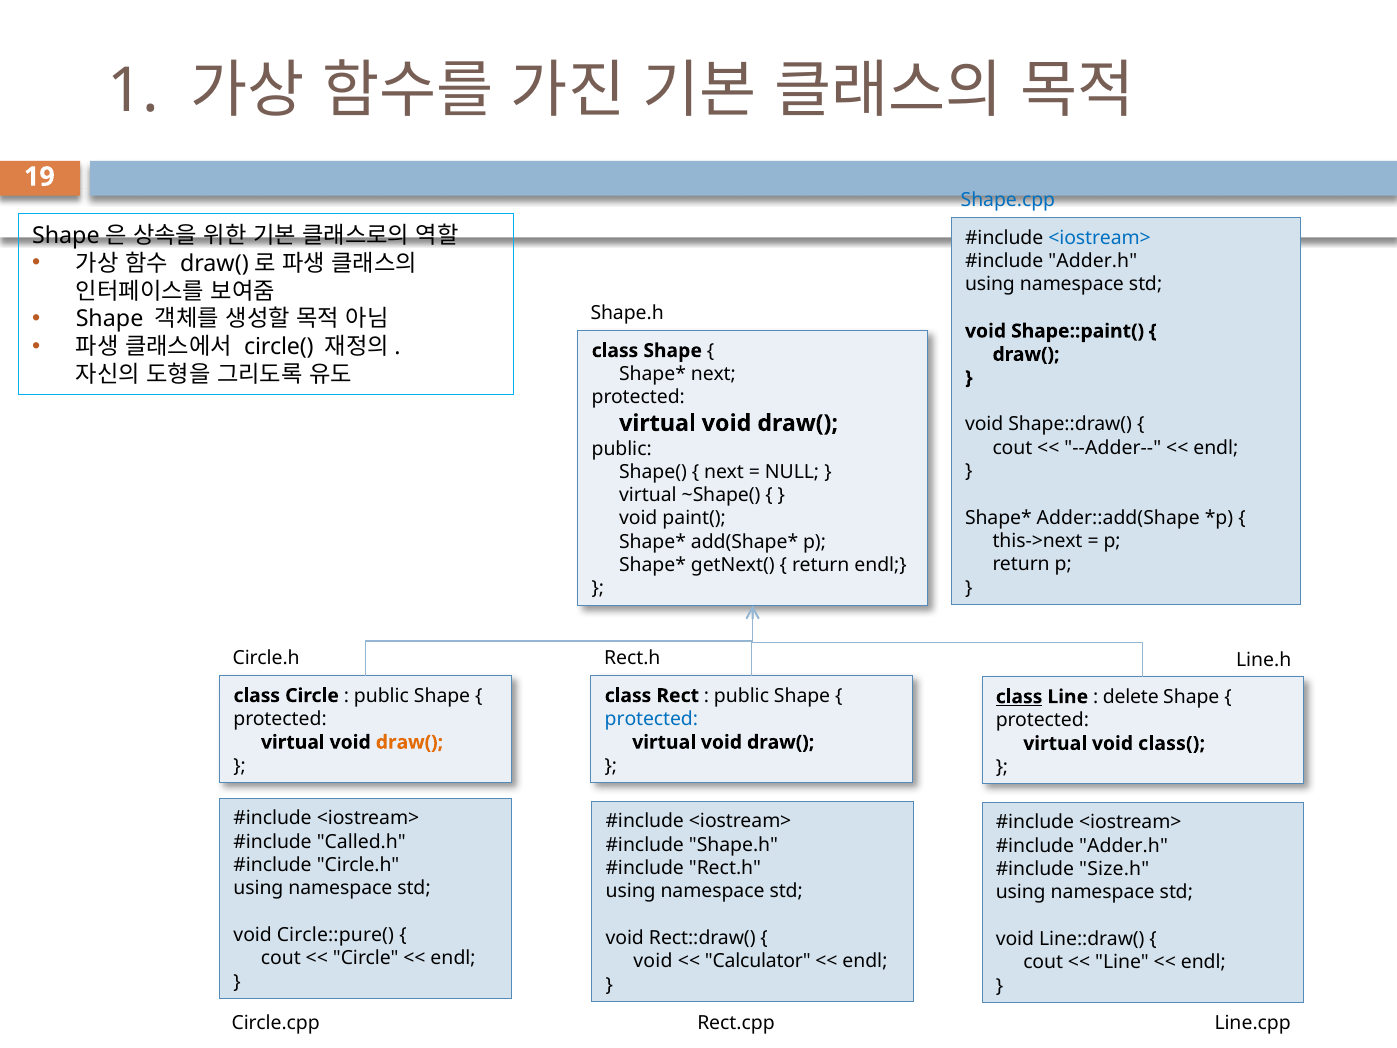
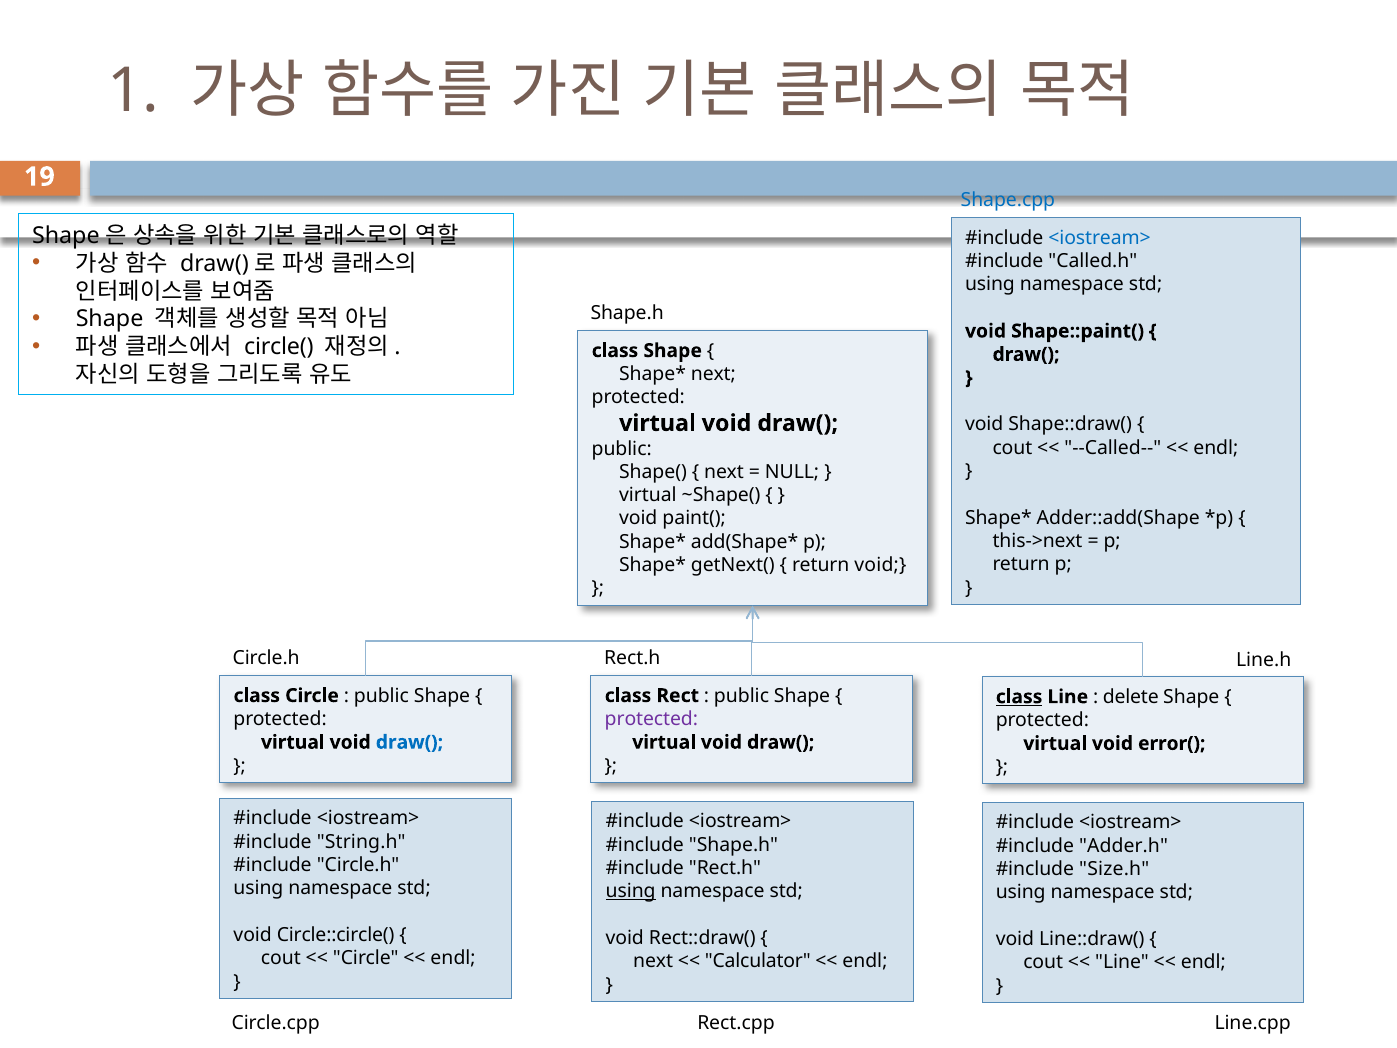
Adder.h: Adder.h -> Called.h (1093, 261)
--Adder--: --Adder-- -> --Called-- (1113, 448)
return endl: endl -> void (880, 565)
protected colour: blue -> purple (651, 719)
draw( colour: orange -> blue (409, 742)
class(: class( -> error( (1172, 743)
Called.h: Called.h -> String.h (361, 841)
using underline: none -> present (631, 891)
Circle::pure(: Circle::pure( -> Circle::circle( (336, 935)
void: void -> next (653, 961)
